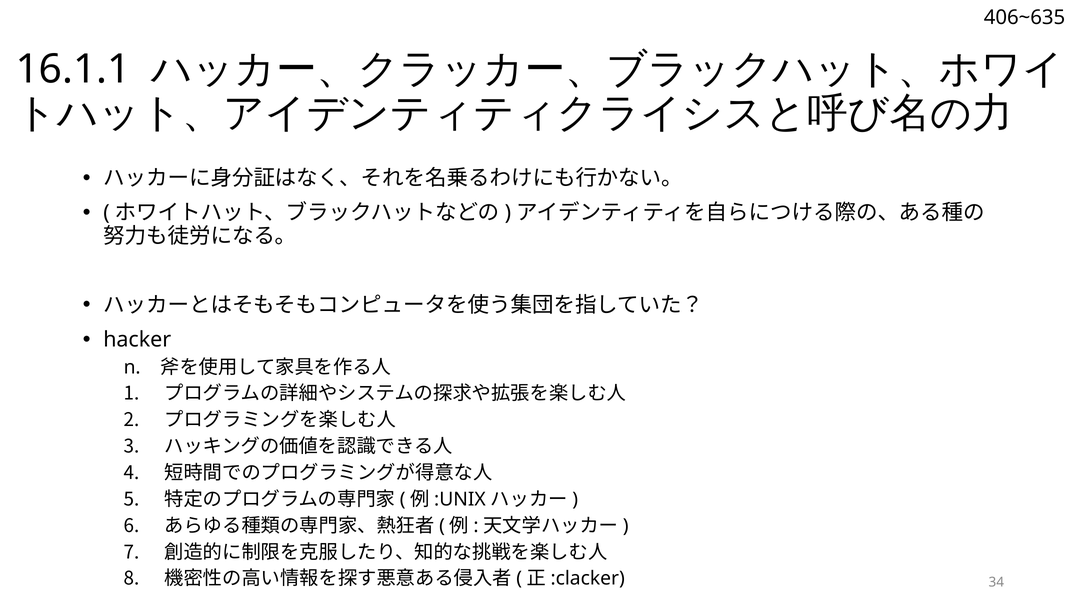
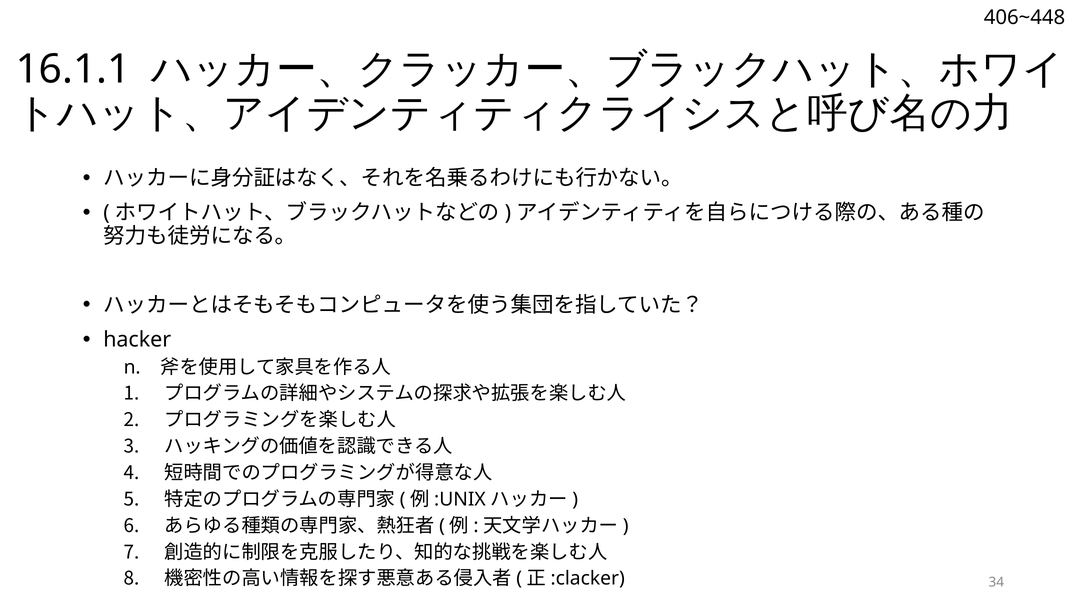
406~635: 406~635 -> 406~448 (1025, 18)
